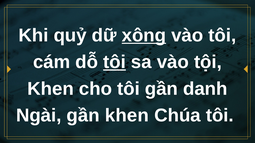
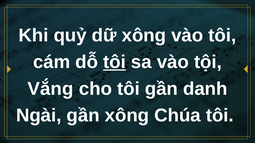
xông underline: present -> none (144, 35)
Khen: Khen -> Vắng (50, 89)
gần khen: khen -> xông (127, 116)
